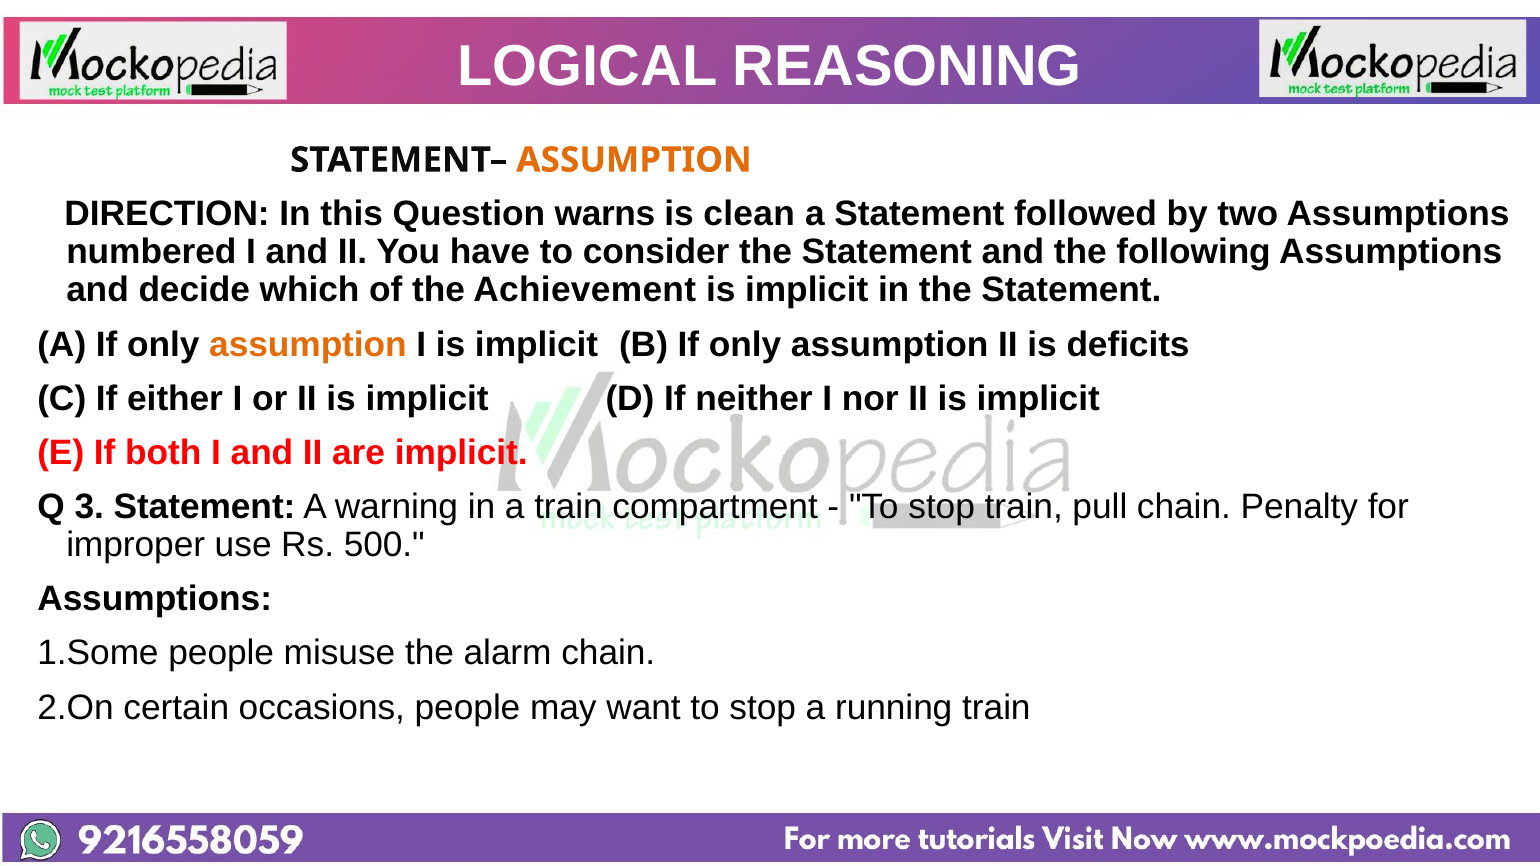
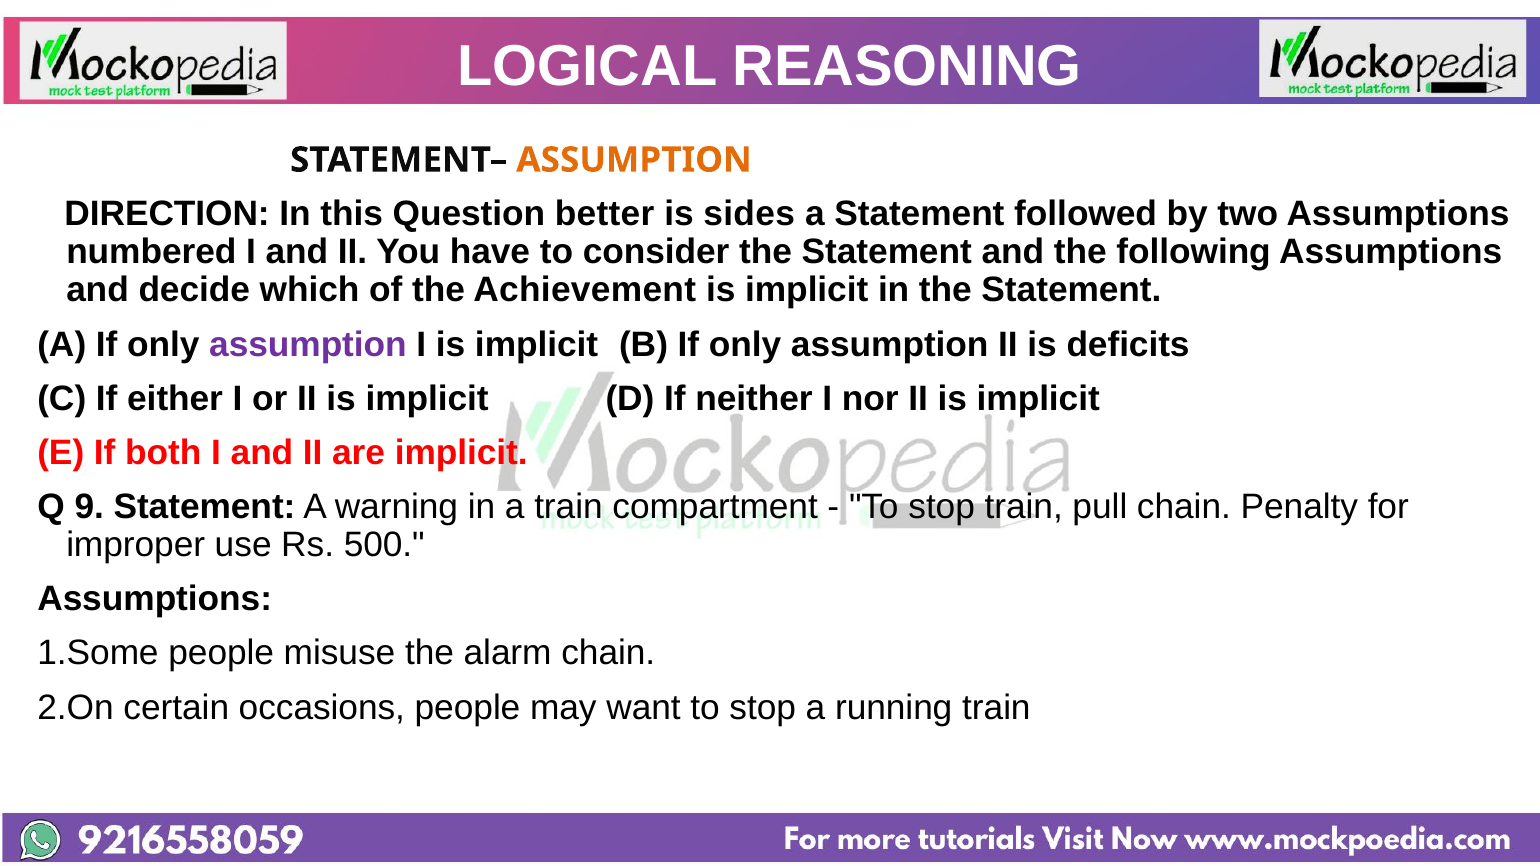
warns: warns -> better (605, 214)
clean: clean -> sides (749, 214)
assumption colour: orange -> purple (308, 345)
3: 3 -> 9 (89, 507)
